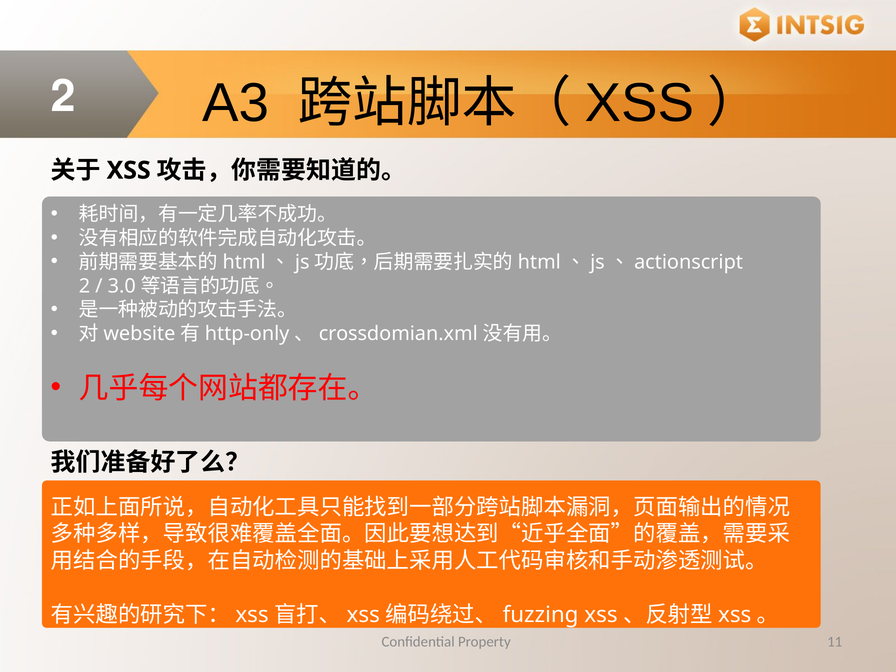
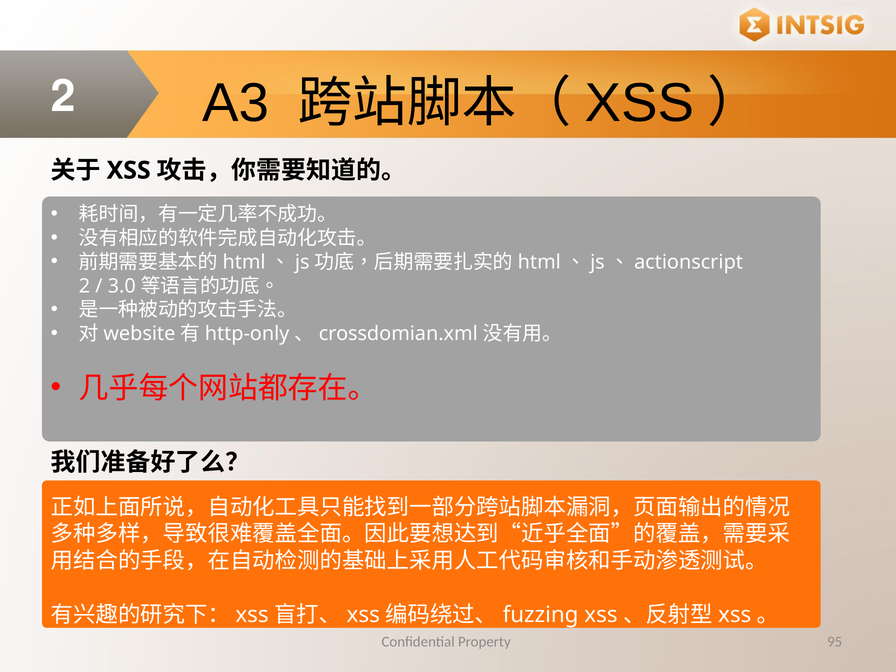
11: 11 -> 95 (835, 642)
